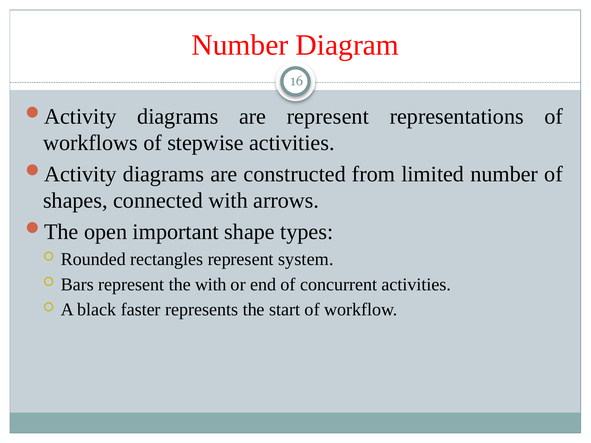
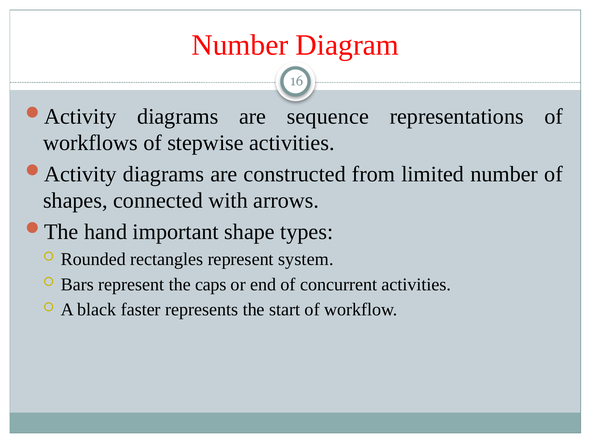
are represent: represent -> sequence (328, 116)
open: open -> hand (106, 232)
the with: with -> caps (211, 285)
